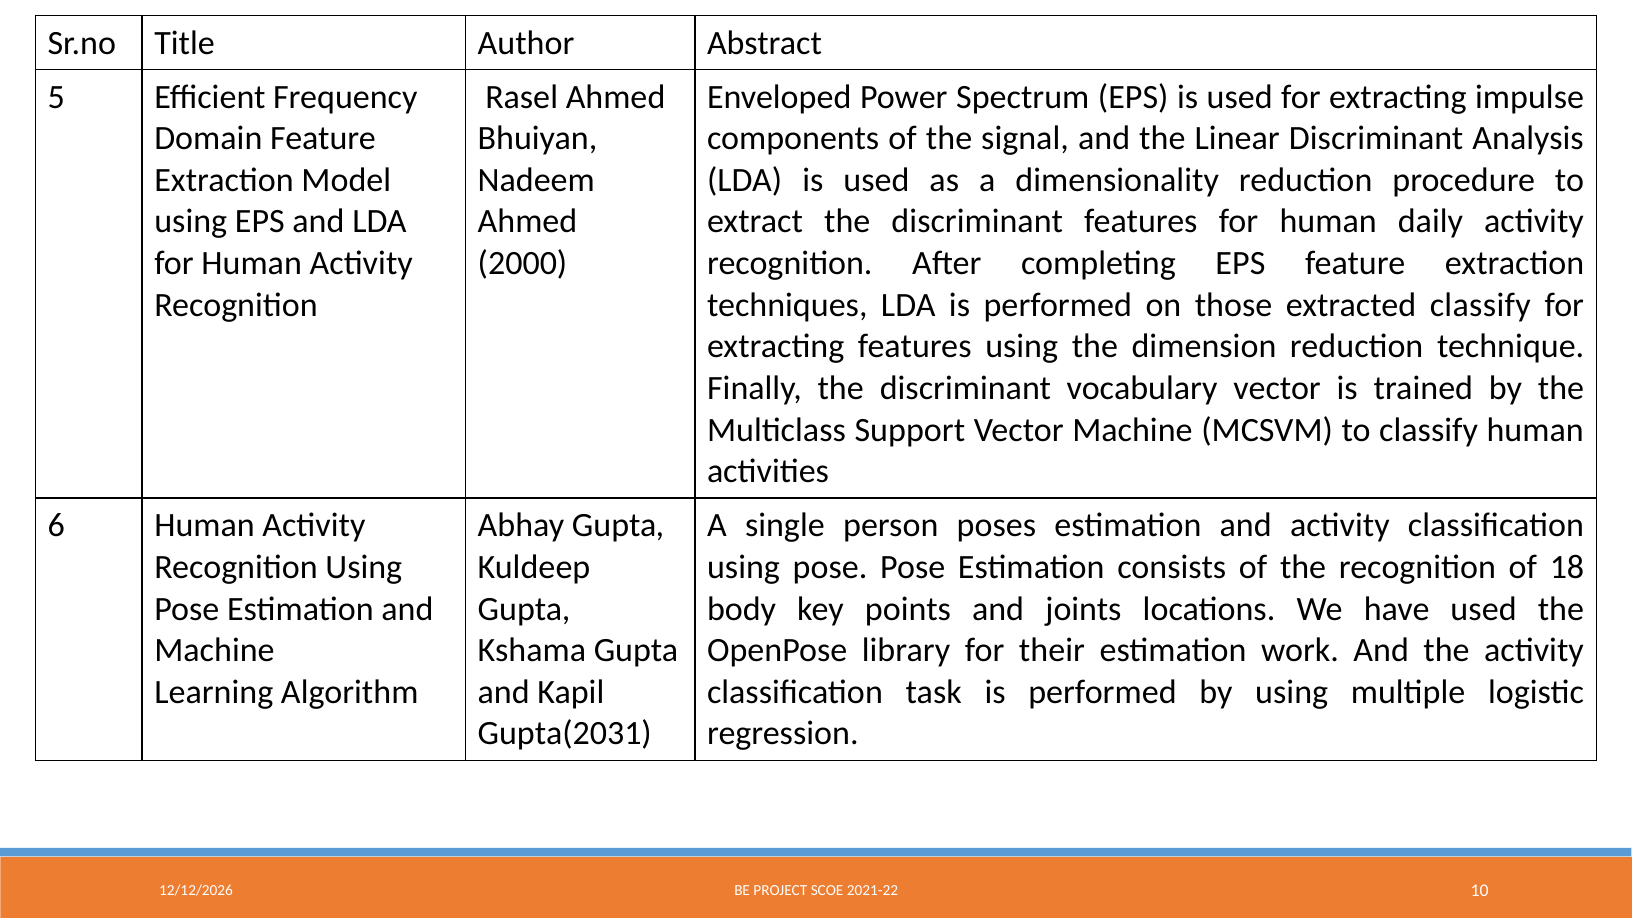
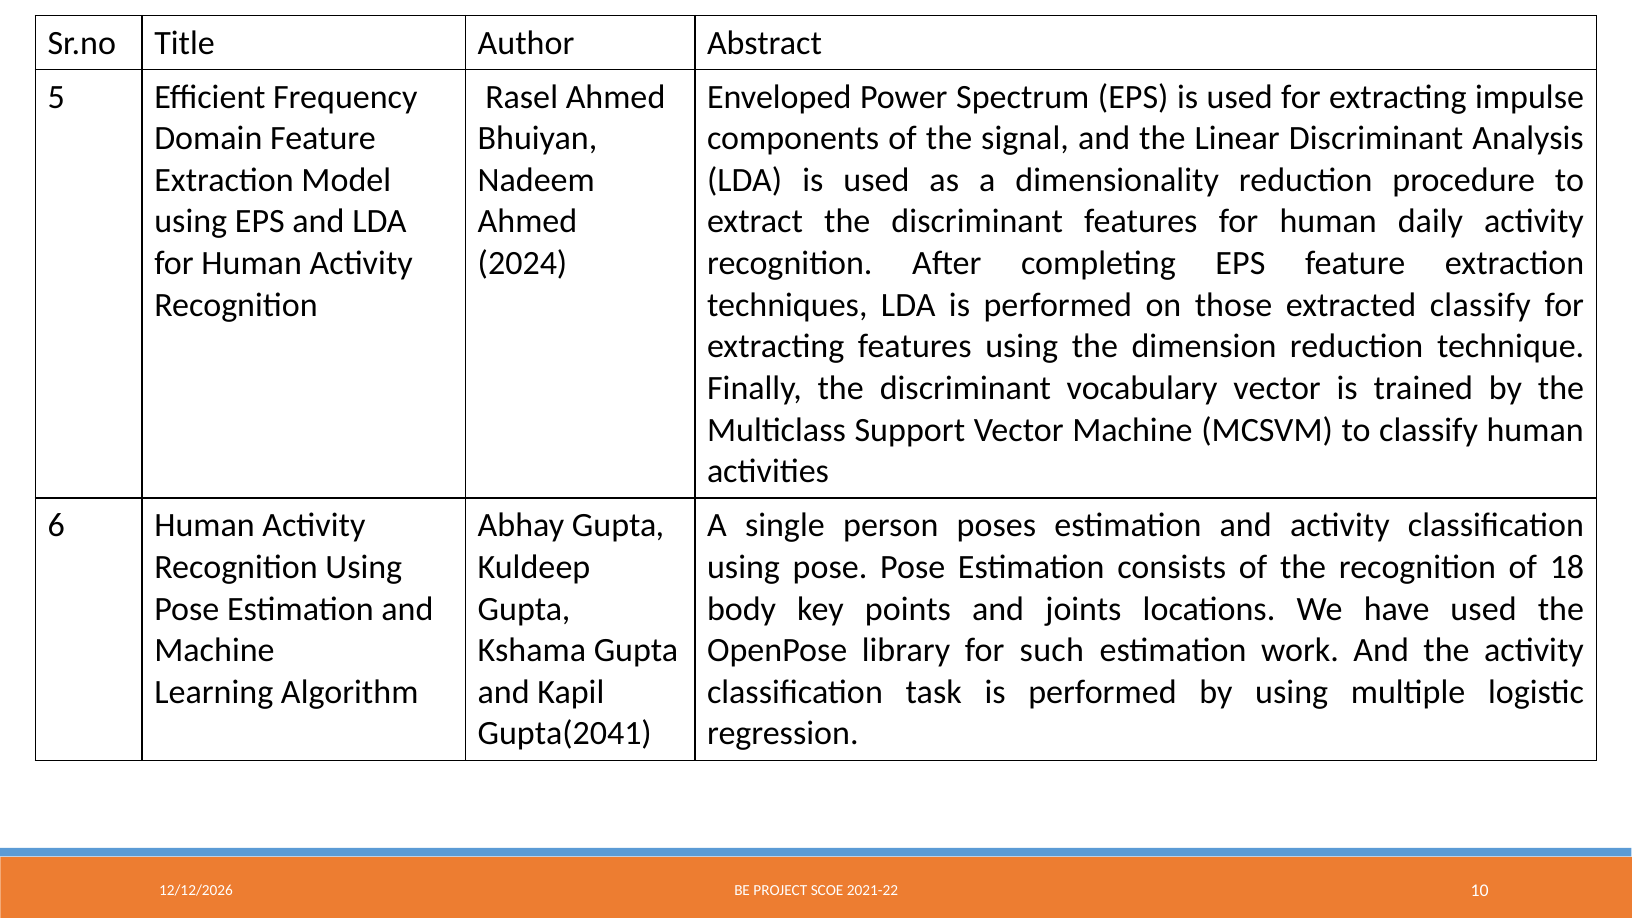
2000: 2000 -> 2024 (523, 263)
their: their -> such (1052, 650)
Gupta(2031: Gupta(2031 -> Gupta(2041 (565, 734)
